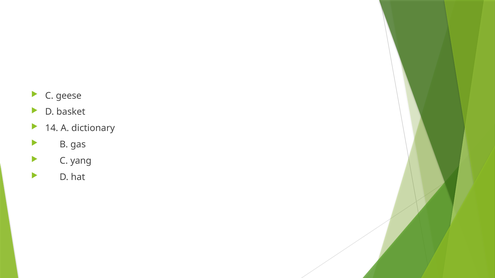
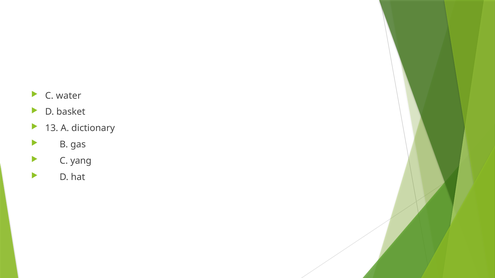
geese: geese -> water (69, 96)
14: 14 -> 13 (52, 128)
